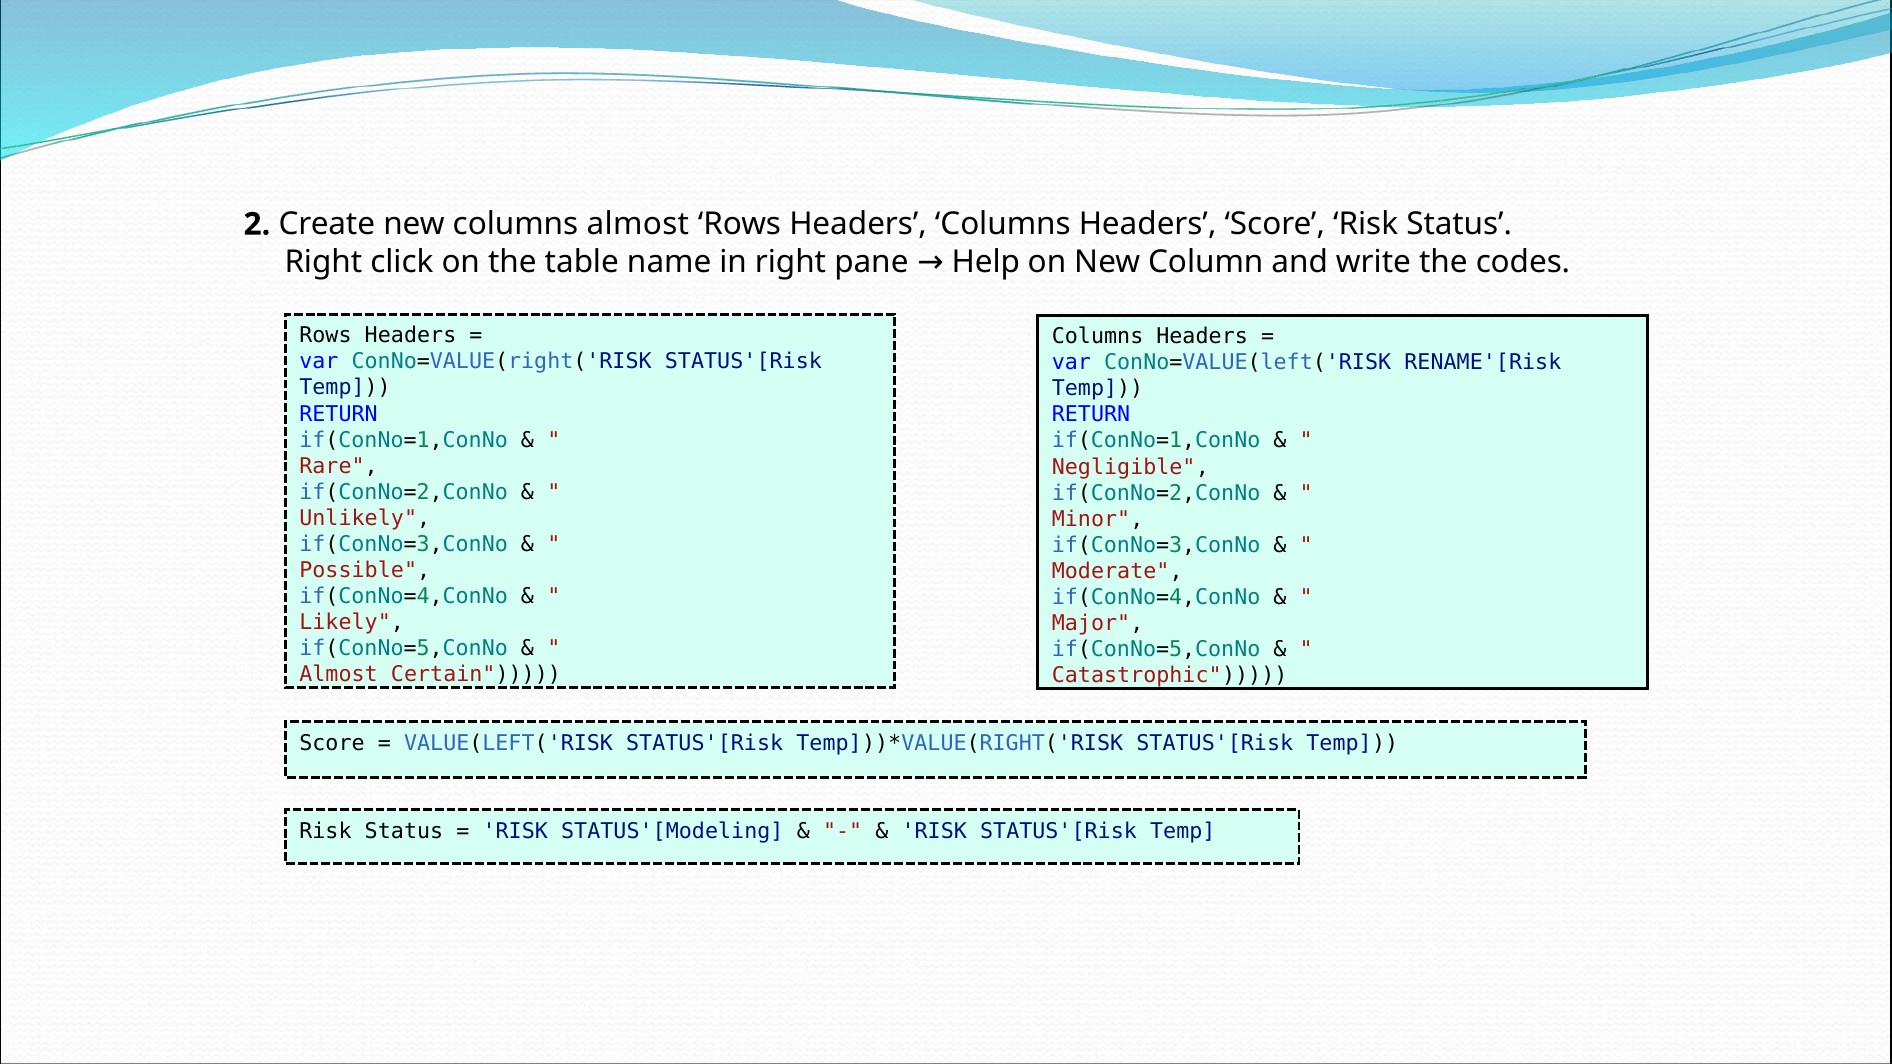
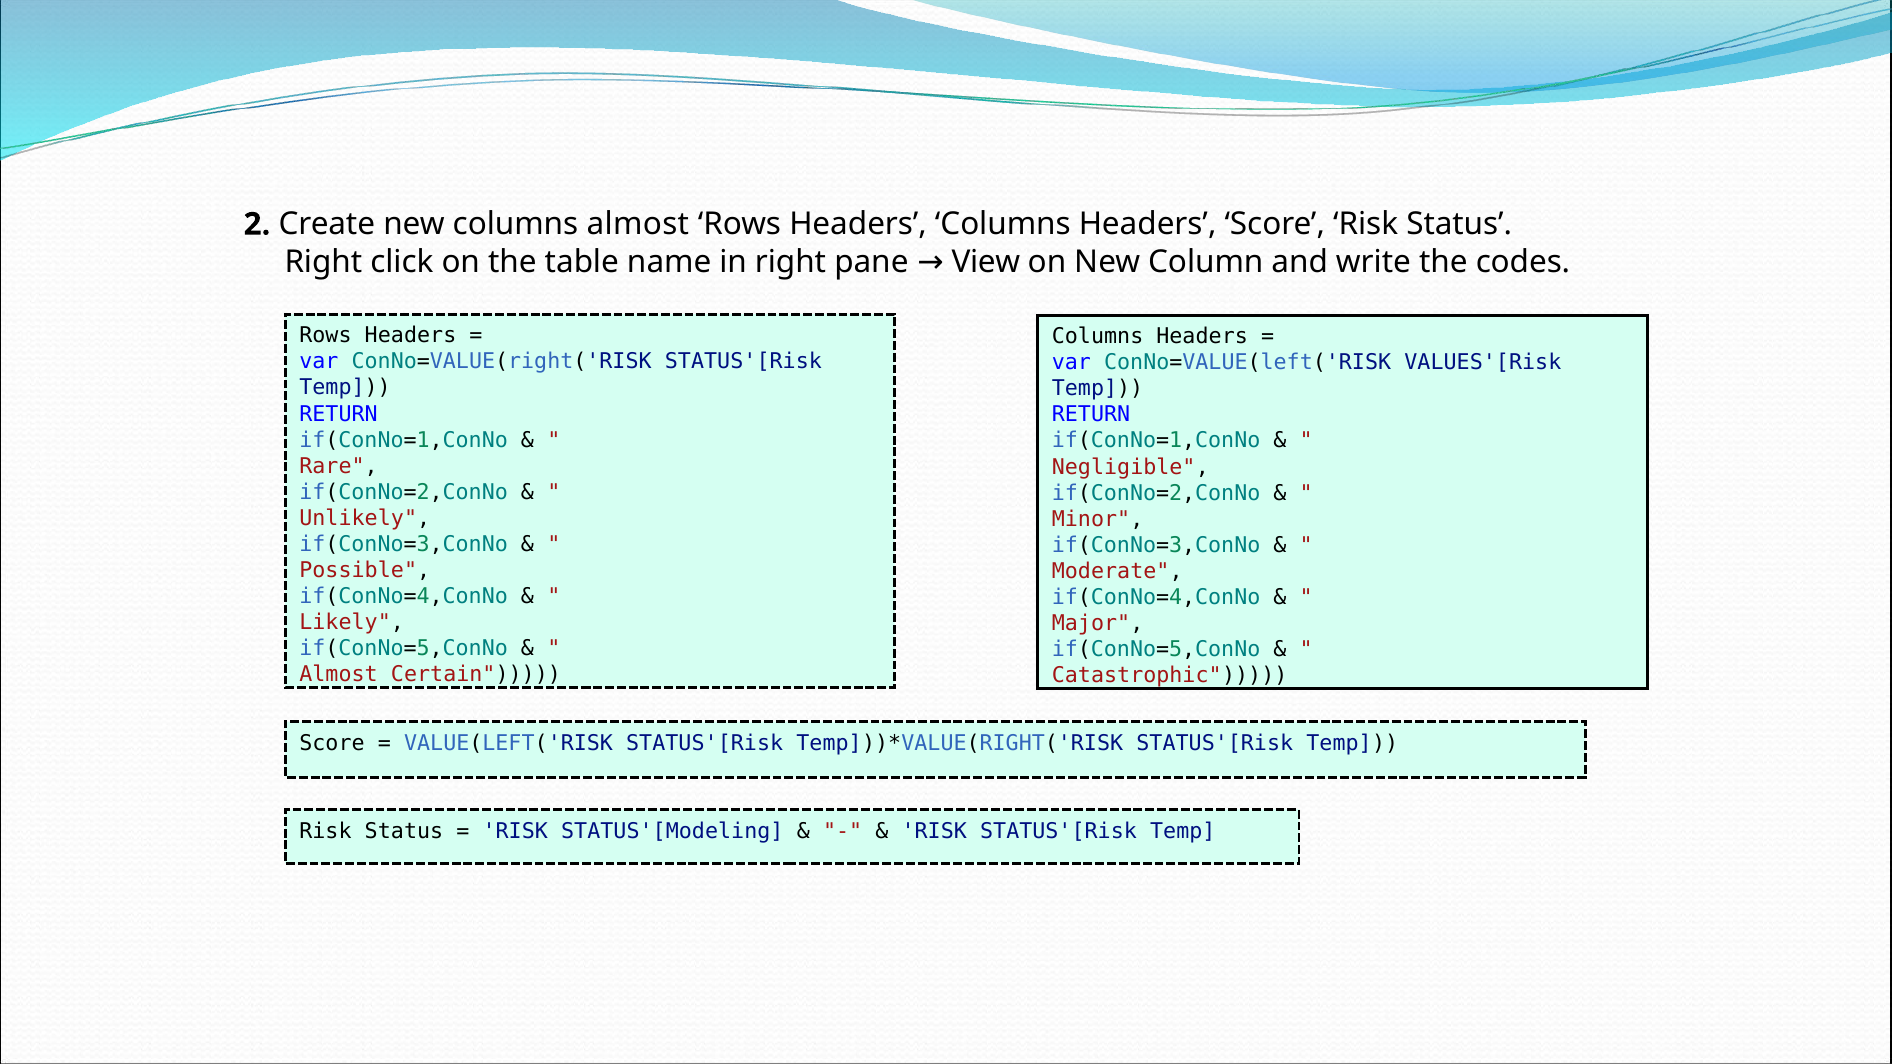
Help: Help -> View (986, 262)
RENAME'[Risk: RENAME'[Risk -> VALUES'[Risk (1483, 363)
